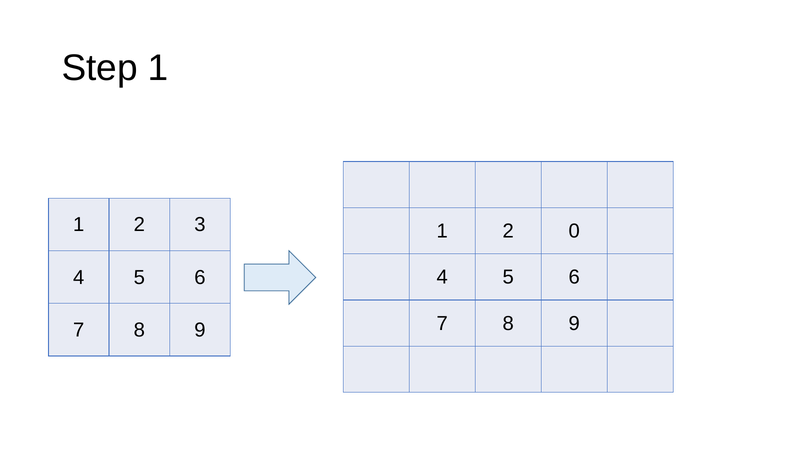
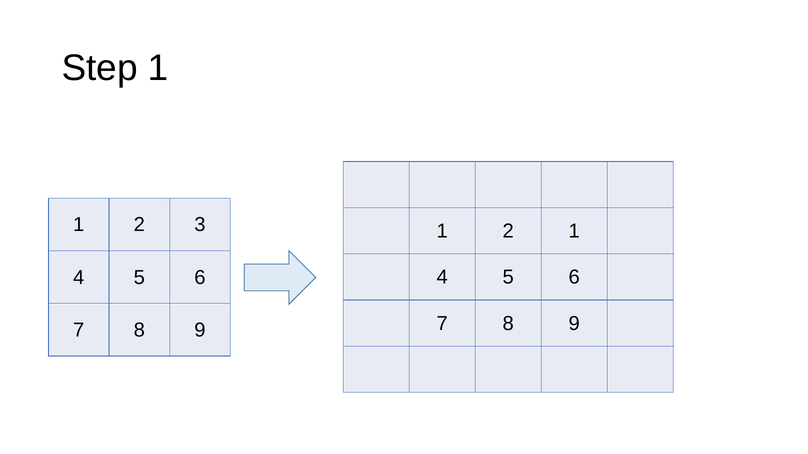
2 0: 0 -> 1 (574, 231)
